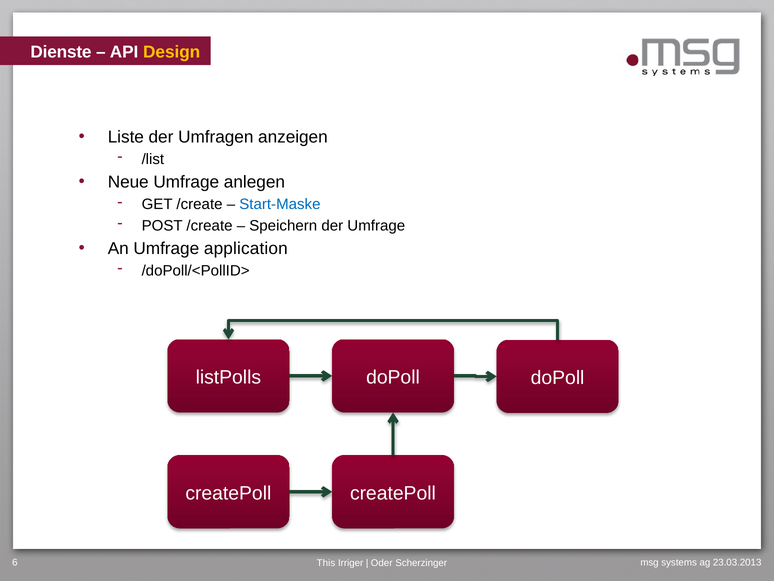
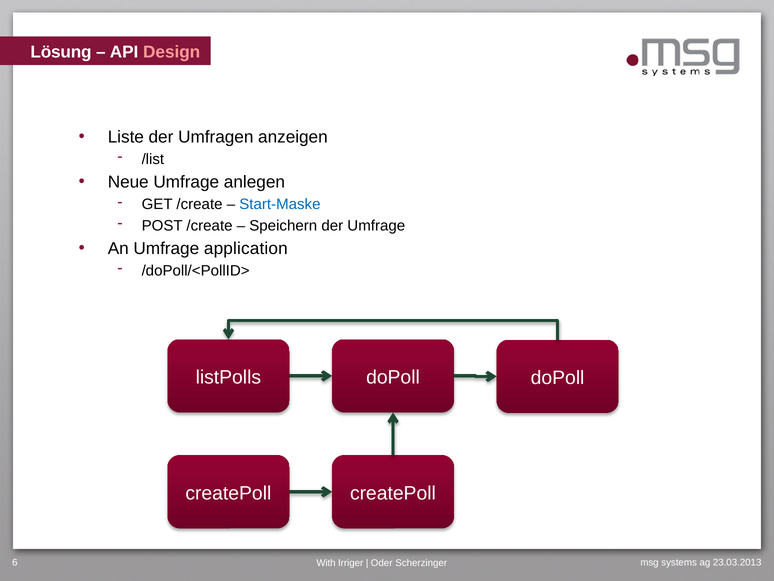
Dienste: Dienste -> Lösung (61, 52)
Design colour: yellow -> pink (172, 52)
This: This -> With (326, 562)
